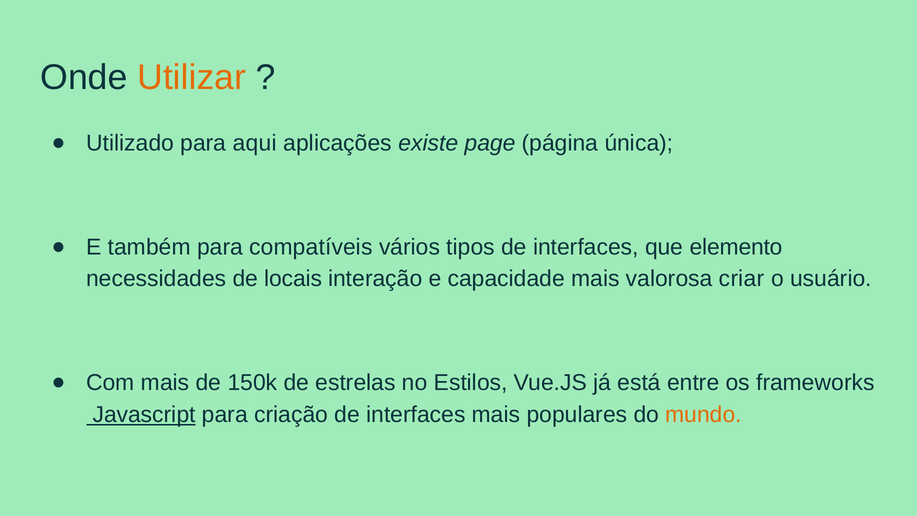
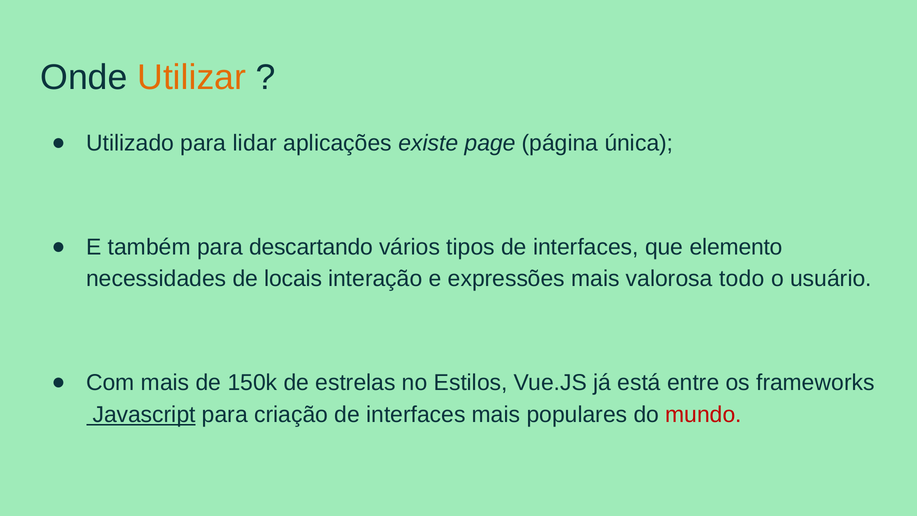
aqui: aqui -> lidar (255, 143)
compatíveis: compatíveis -> descartando (311, 247)
capacidade: capacidade -> expressões (506, 279)
criar: criar -> todo (742, 279)
mundo colour: orange -> red (704, 414)
